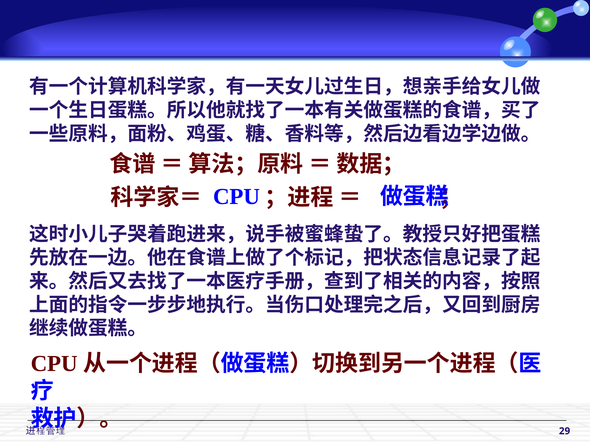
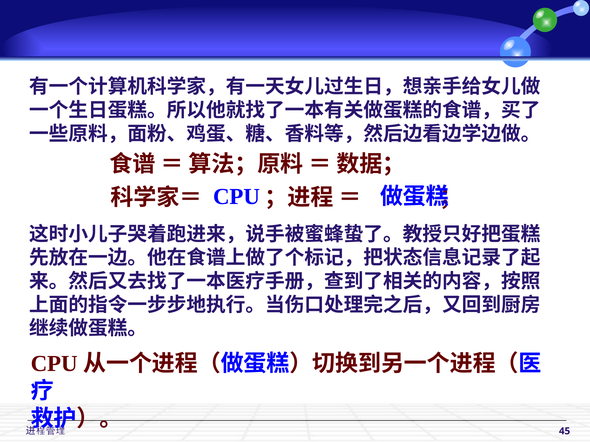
29: 29 -> 45 (565, 432)
